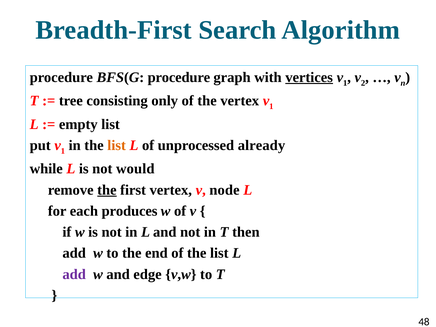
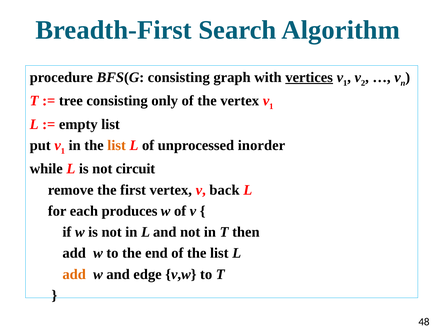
BFS(G procedure: procedure -> consisting (179, 77)
already: already -> inorder (261, 145)
would: would -> circuit (135, 169)
the underline: present -> none (107, 190)
node: node -> back (224, 190)
add colour: purple -> orange (74, 274)
